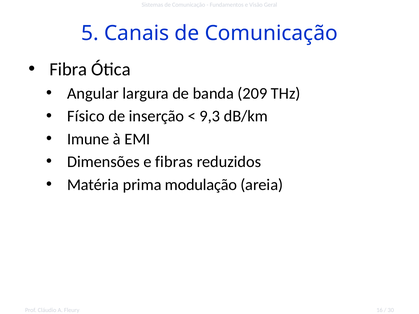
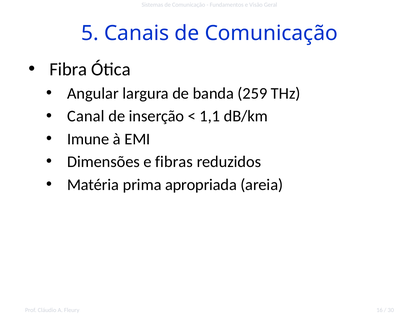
209: 209 -> 259 (252, 93)
Físico: Físico -> Canal (86, 116)
9,3: 9,3 -> 1,1 (210, 116)
modulação: modulação -> apropriada (201, 185)
